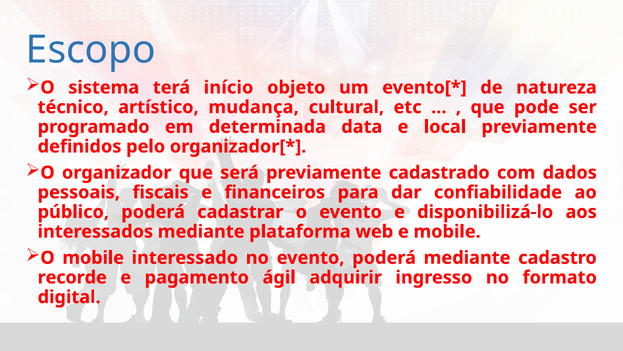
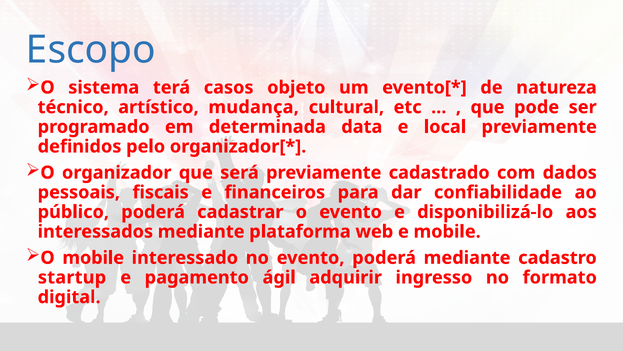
início: início -> casos (229, 87)
recorde: recorde -> startup (72, 277)
